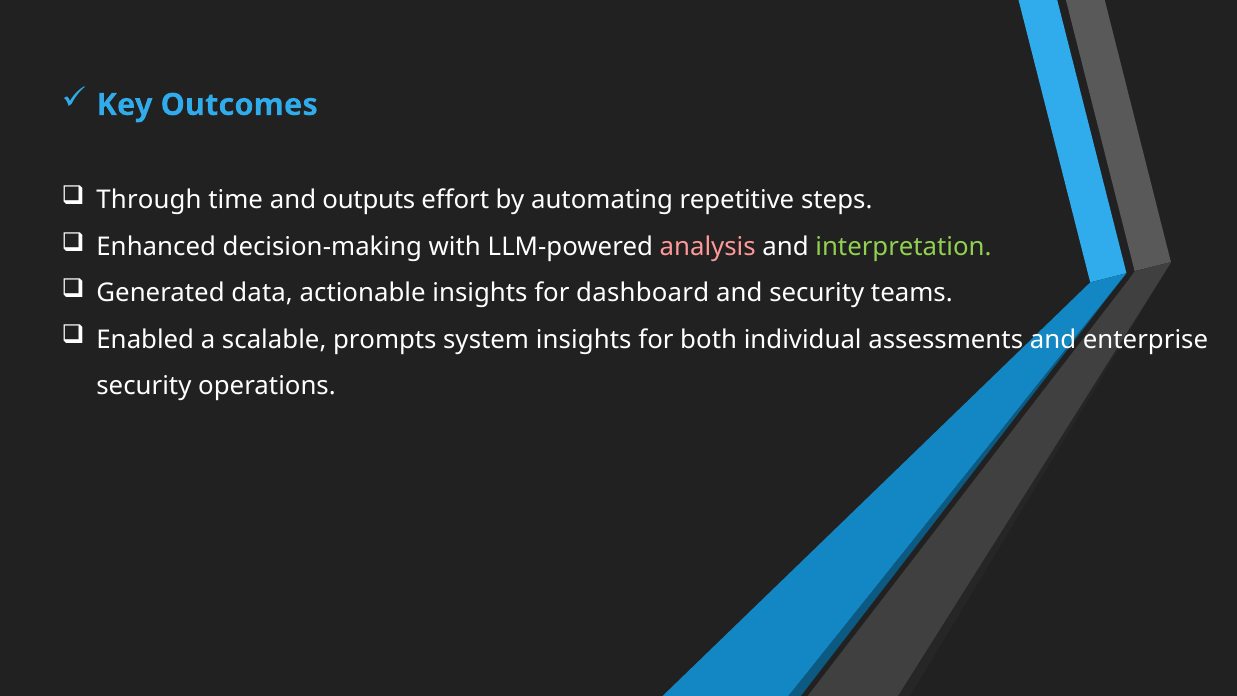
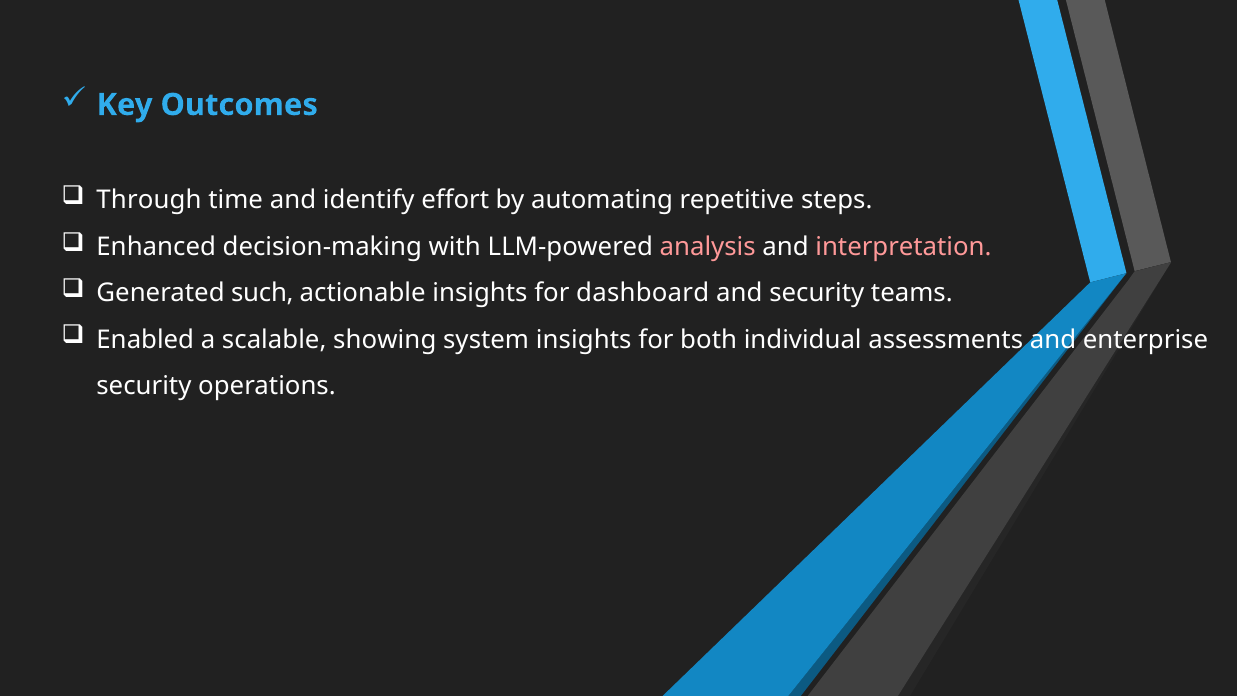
outputs: outputs -> identify (369, 200)
interpretation colour: light green -> pink (903, 247)
data: data -> such (262, 293)
prompts: prompts -> showing (385, 339)
